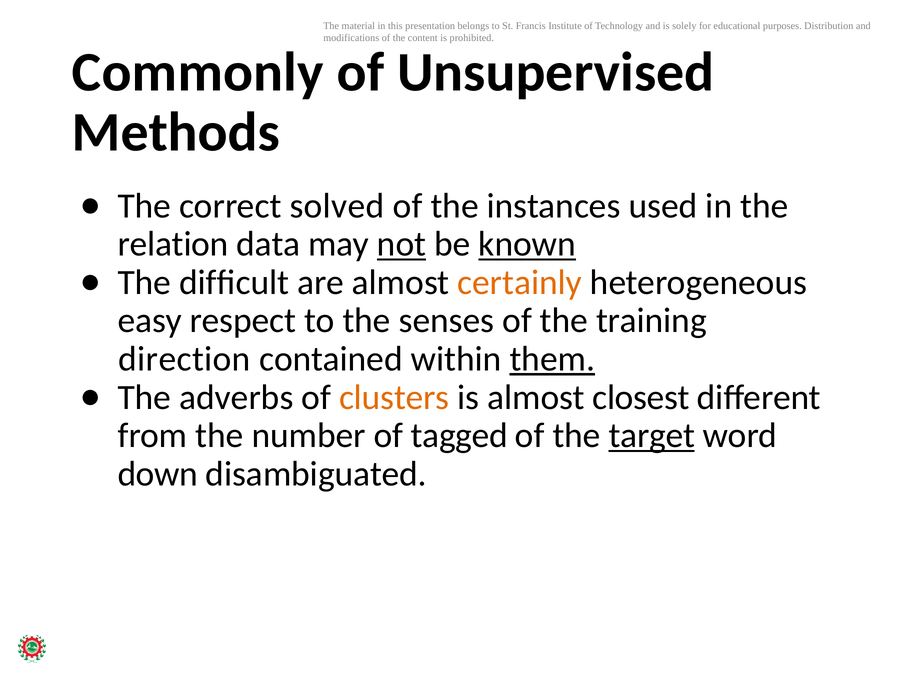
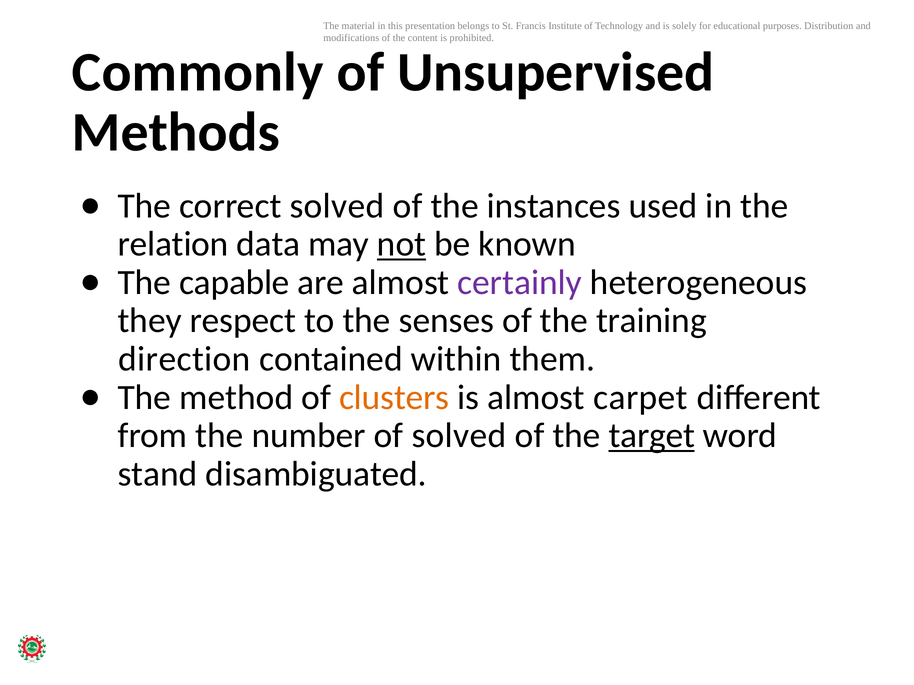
known underline: present -> none (527, 244)
difﬁcult: difﬁcult -> capable (234, 283)
certainly colour: orange -> purple (520, 283)
easy: easy -> they (150, 321)
them underline: present -> none (552, 359)
adverbs: adverbs -> method (236, 398)
closest: closest -> carpet (641, 398)
of tagged: tagged -> solved (459, 436)
down: down -> stand (158, 474)
